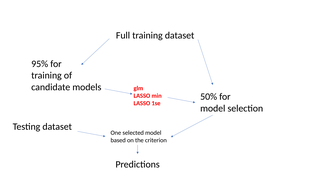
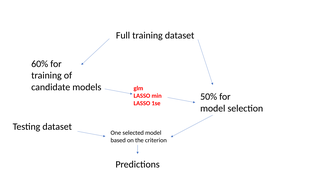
95%: 95% -> 60% (40, 64)
